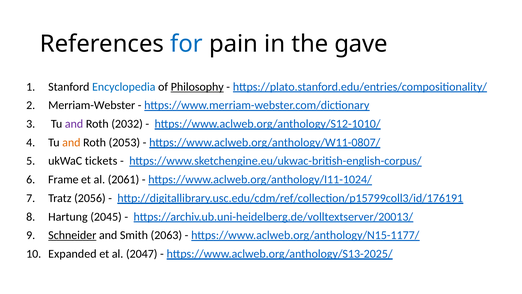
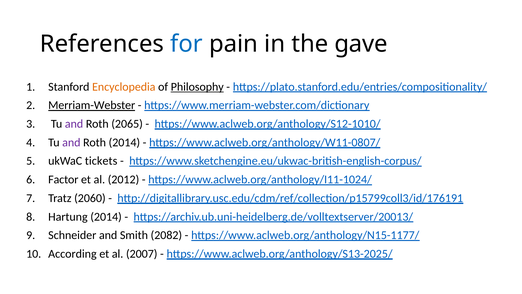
Encyclopedia colour: blue -> orange (124, 87)
Merriam-Webster underline: none -> present (92, 105)
2032: 2032 -> 2065 (127, 124)
and colour: orange -> purple (71, 142)
Roth 2053: 2053 -> 2014 (124, 142)
Frame: Frame -> Factor (63, 179)
2061: 2061 -> 2012 (123, 179)
2056: 2056 -> 2060 (90, 198)
Hartung 2045: 2045 -> 2014 (106, 216)
Schneider underline: present -> none (72, 235)
2063: 2063 -> 2082 (166, 235)
Expanded: Expanded -> According (72, 254)
2047: 2047 -> 2007 (142, 254)
